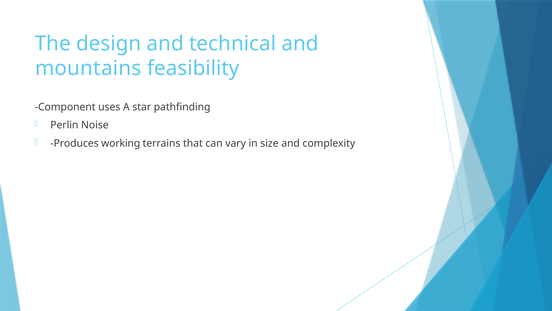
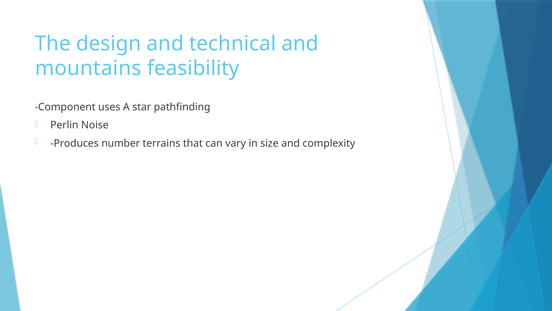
working: working -> number (121, 143)
